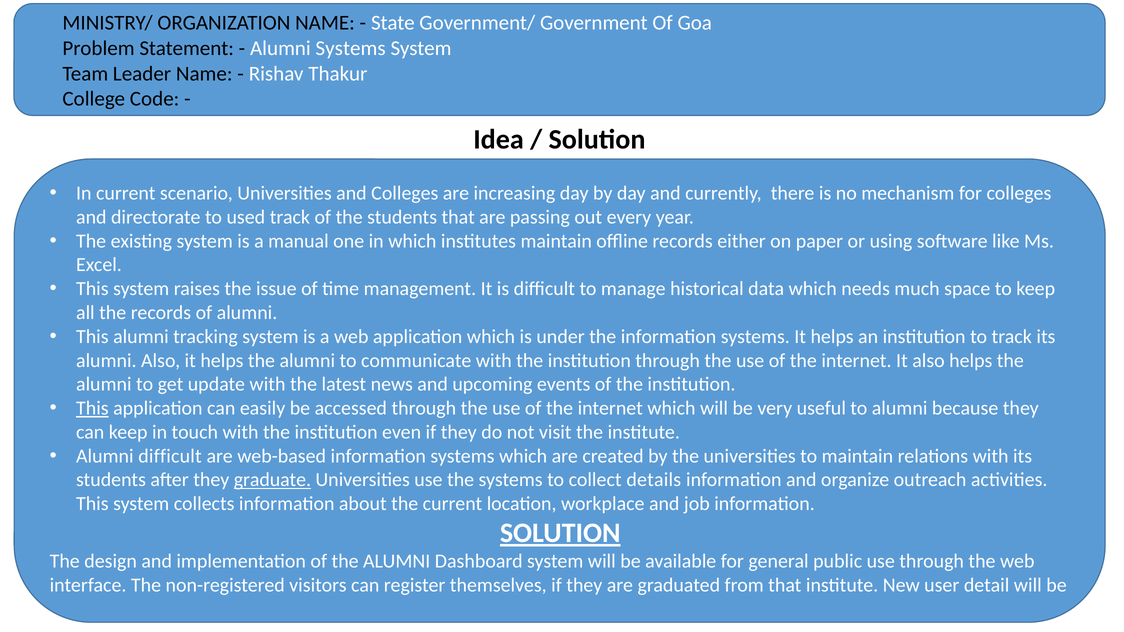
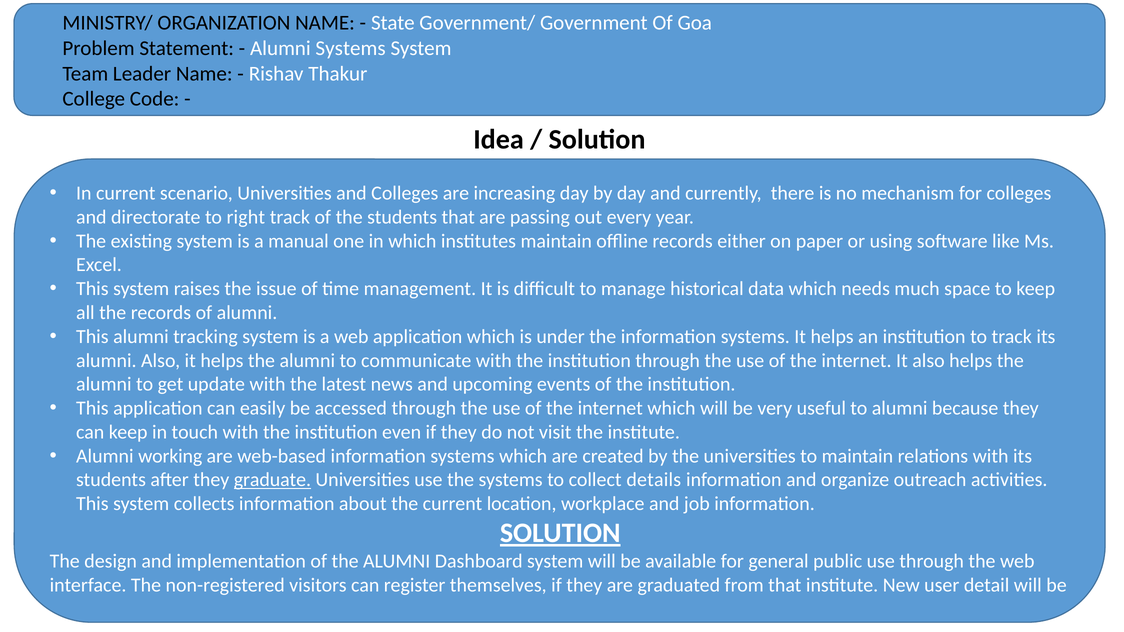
used: used -> right (246, 217)
This underline: present -> none (92, 408)
Alumni difficult: difficult -> working (170, 456)
